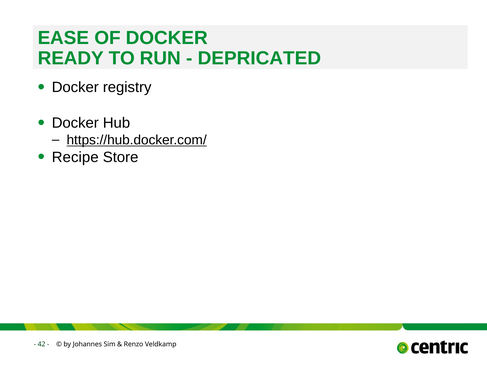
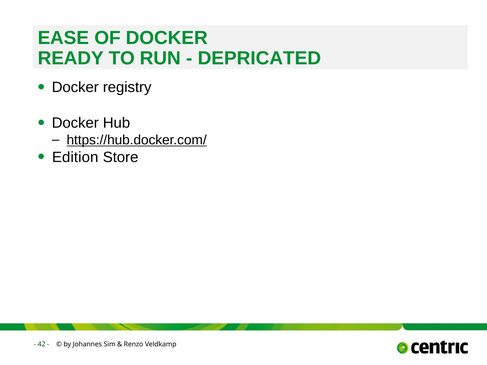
Recipe: Recipe -> Edition (75, 157)
